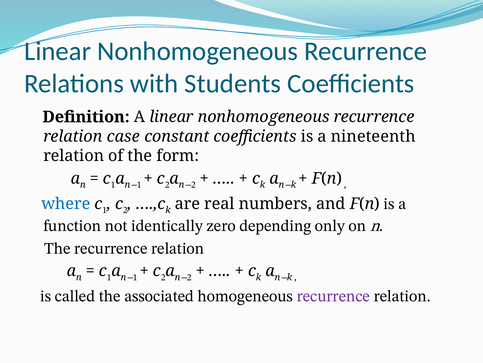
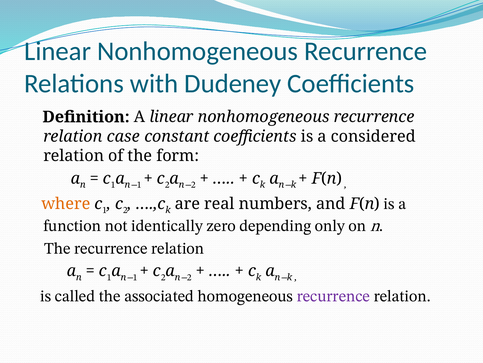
Students: Students -> Dudeney (233, 83)
nineteenth: nineteenth -> considered (373, 136)
where colour: blue -> orange (66, 203)
